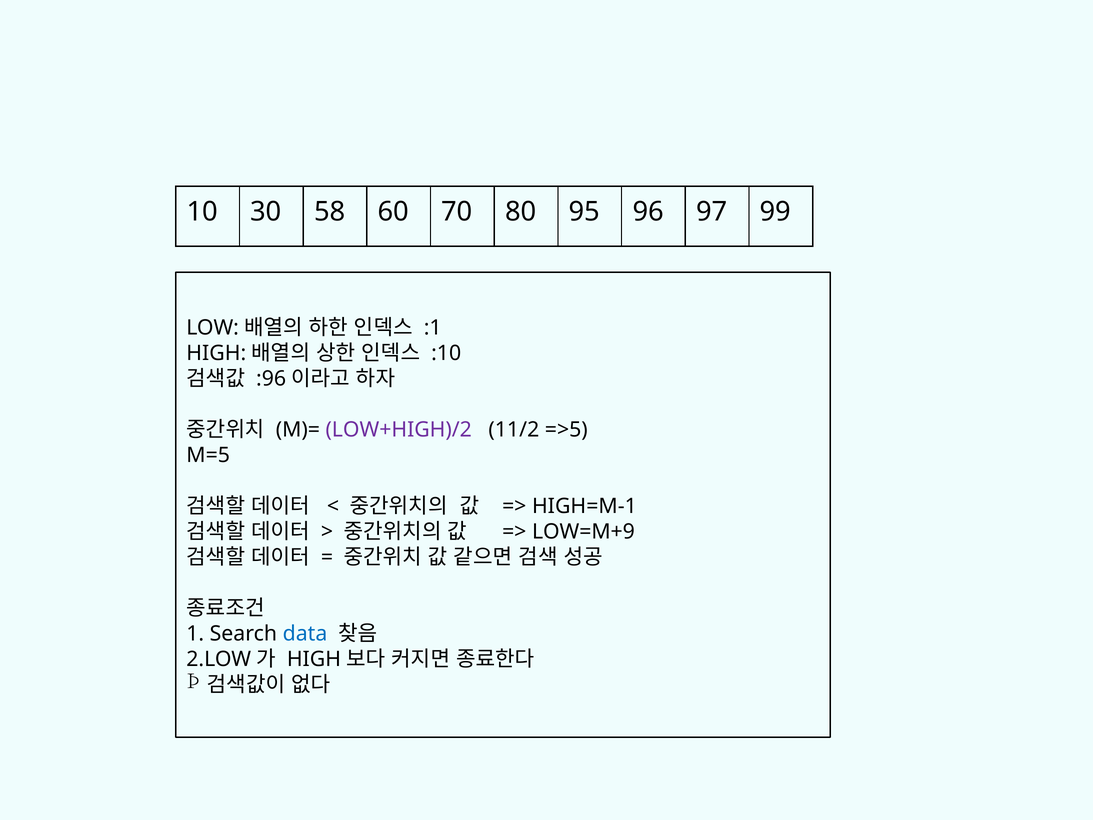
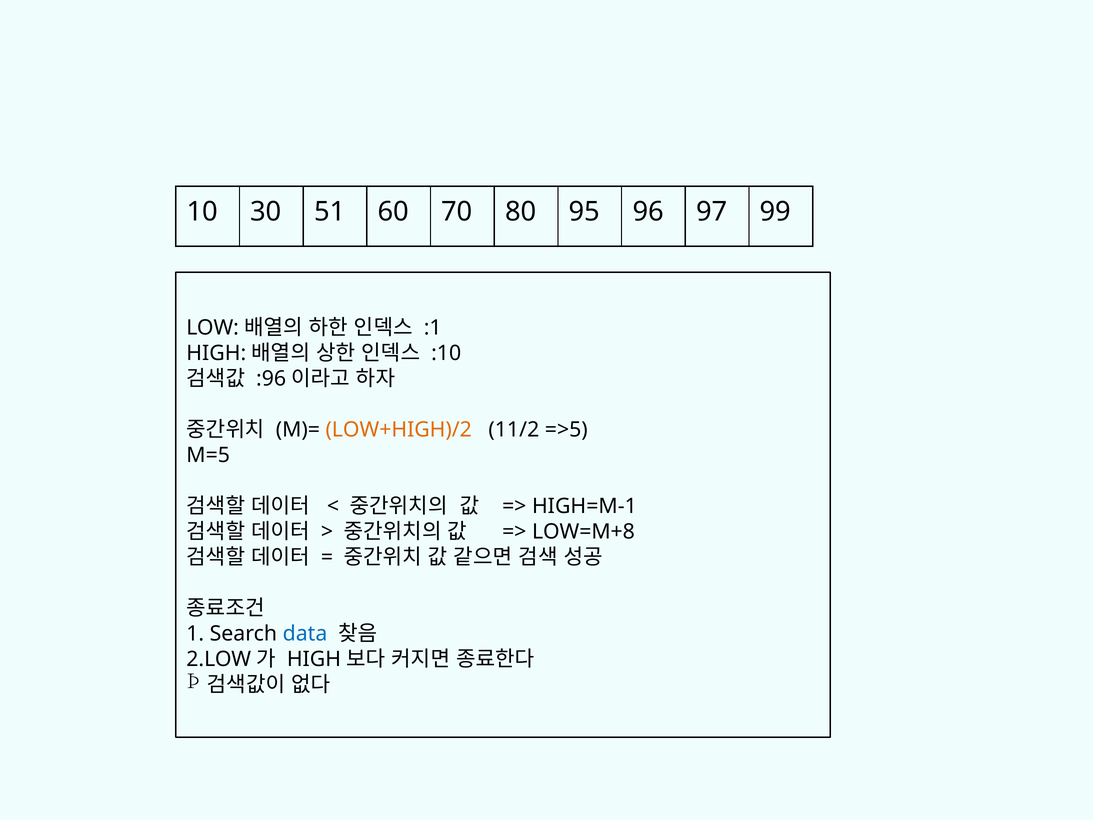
58: 58 -> 51 (330, 212)
LOW+HIGH)/2 colour: purple -> orange (399, 429)
LOW=M+9: LOW=M+9 -> LOW=M+8 (583, 532)
